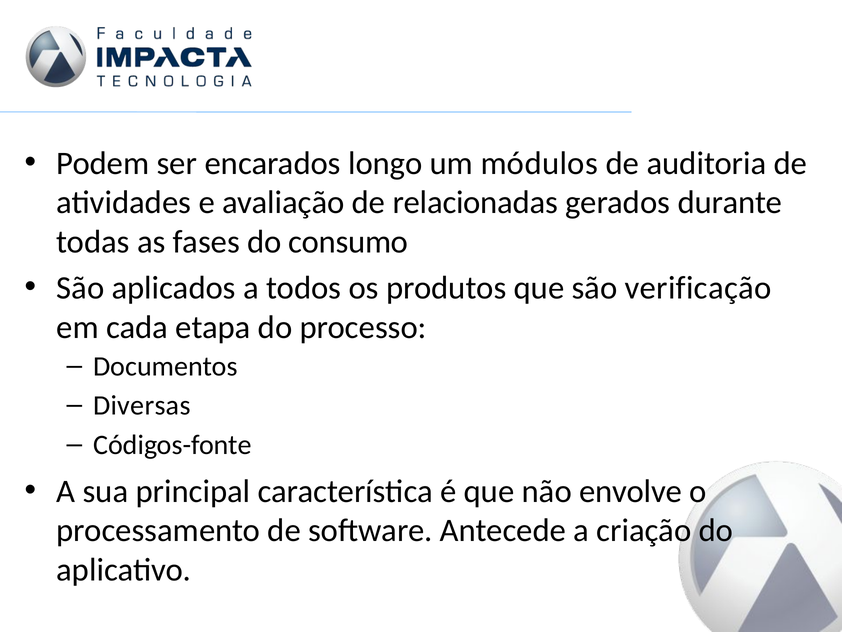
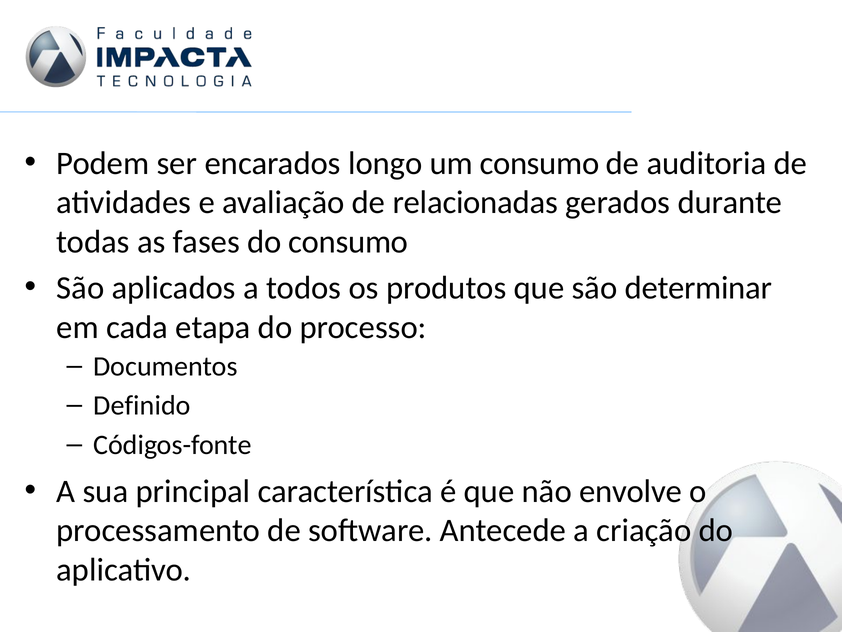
um módulos: módulos -> consumo (540, 163)
verificação: verificação -> determinar (698, 288)
Diversas: Diversas -> Definido (142, 405)
